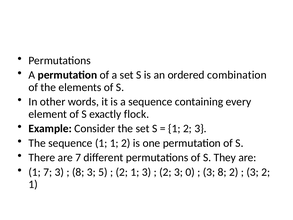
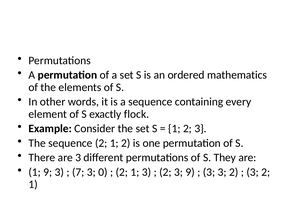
combination: combination -> mathematics (237, 75)
sequence 1: 1 -> 2 (101, 143)
are 7: 7 -> 3 (78, 157)
1 7: 7 -> 9 (48, 172)
8: 8 -> 7 (78, 172)
5: 5 -> 0 (103, 172)
3 0: 0 -> 9 (190, 172)
3 8: 8 -> 3 (222, 172)
